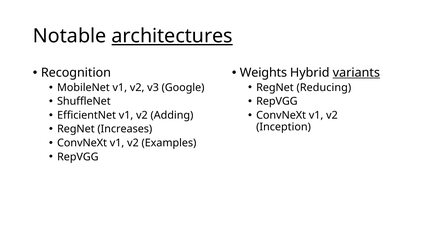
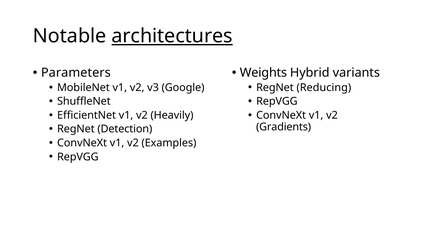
variants underline: present -> none (356, 73)
Recognition: Recognition -> Parameters (76, 73)
Adding: Adding -> Heavily (172, 115)
Increases: Increases -> Detection (125, 129)
Inception: Inception -> Gradients (284, 127)
